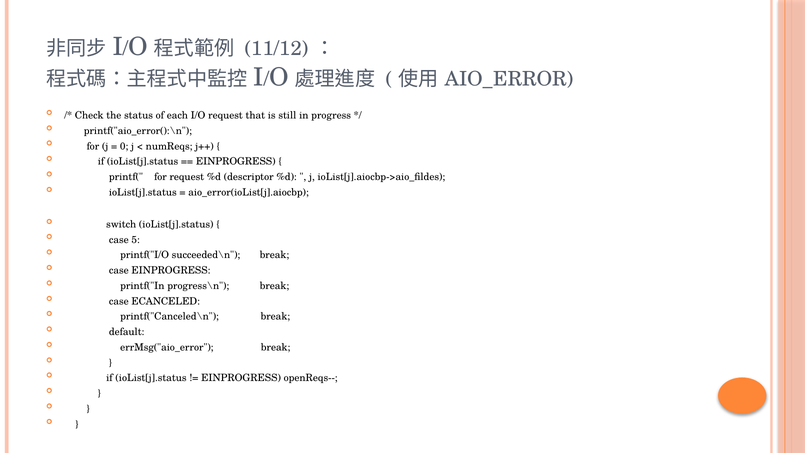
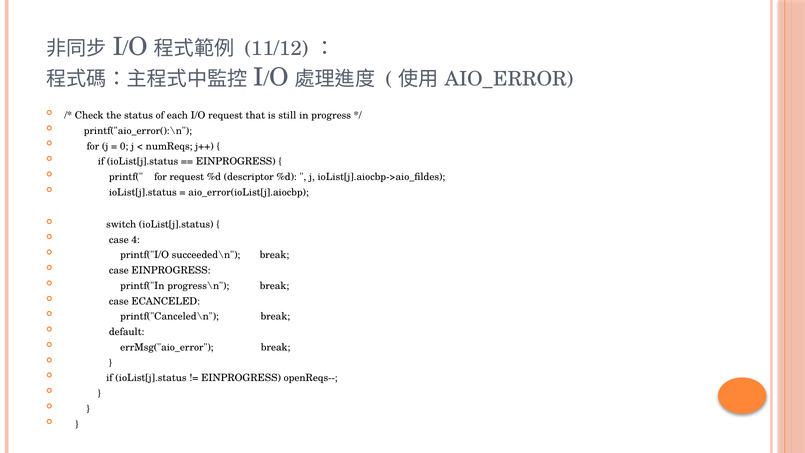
5: 5 -> 4 (136, 240)
